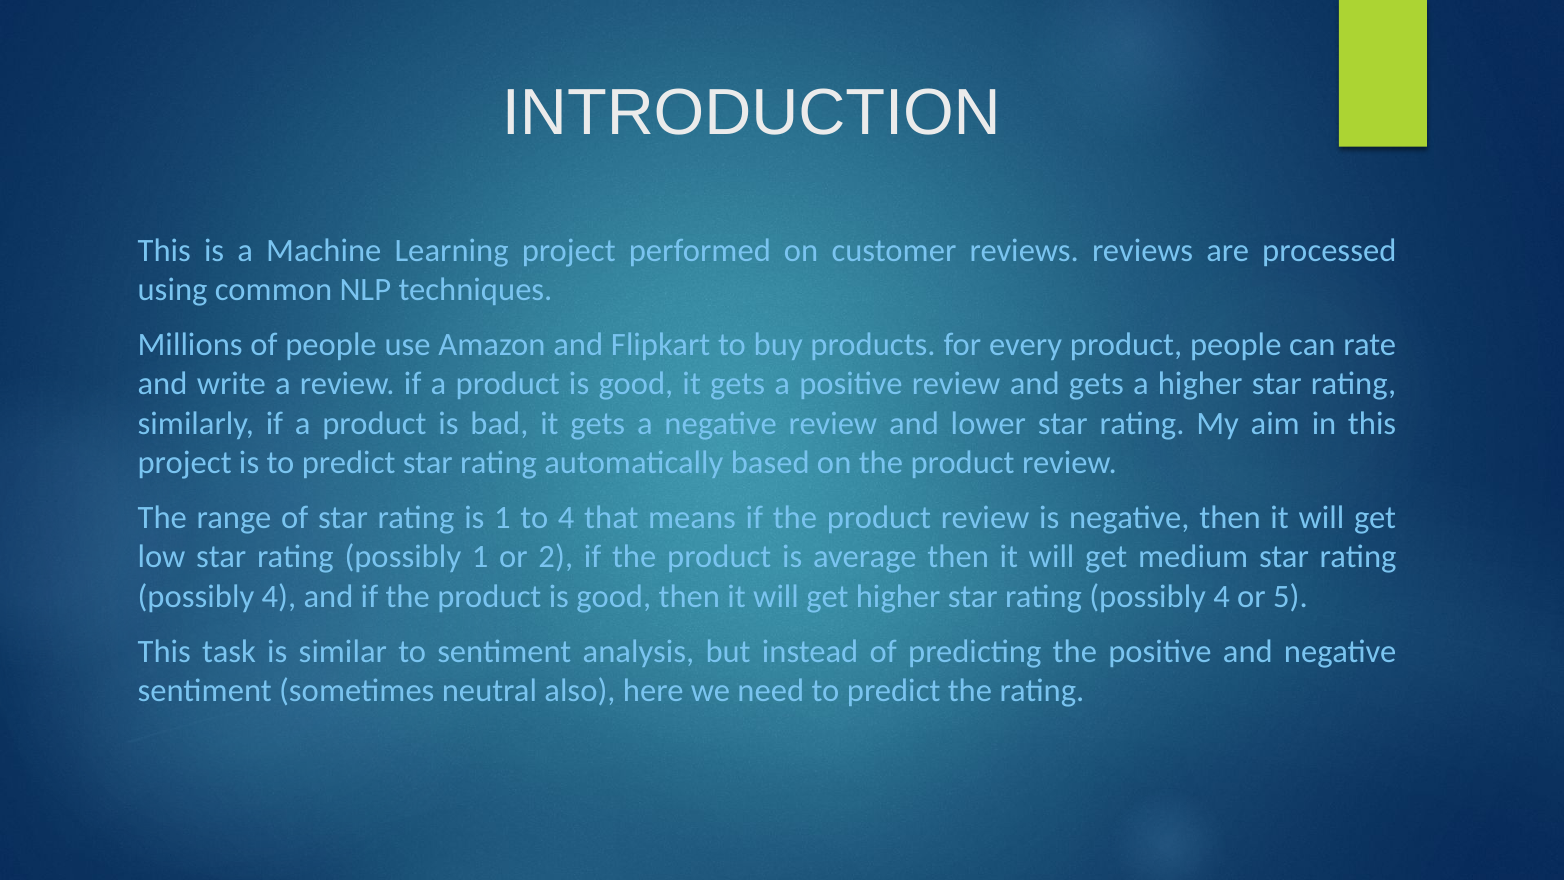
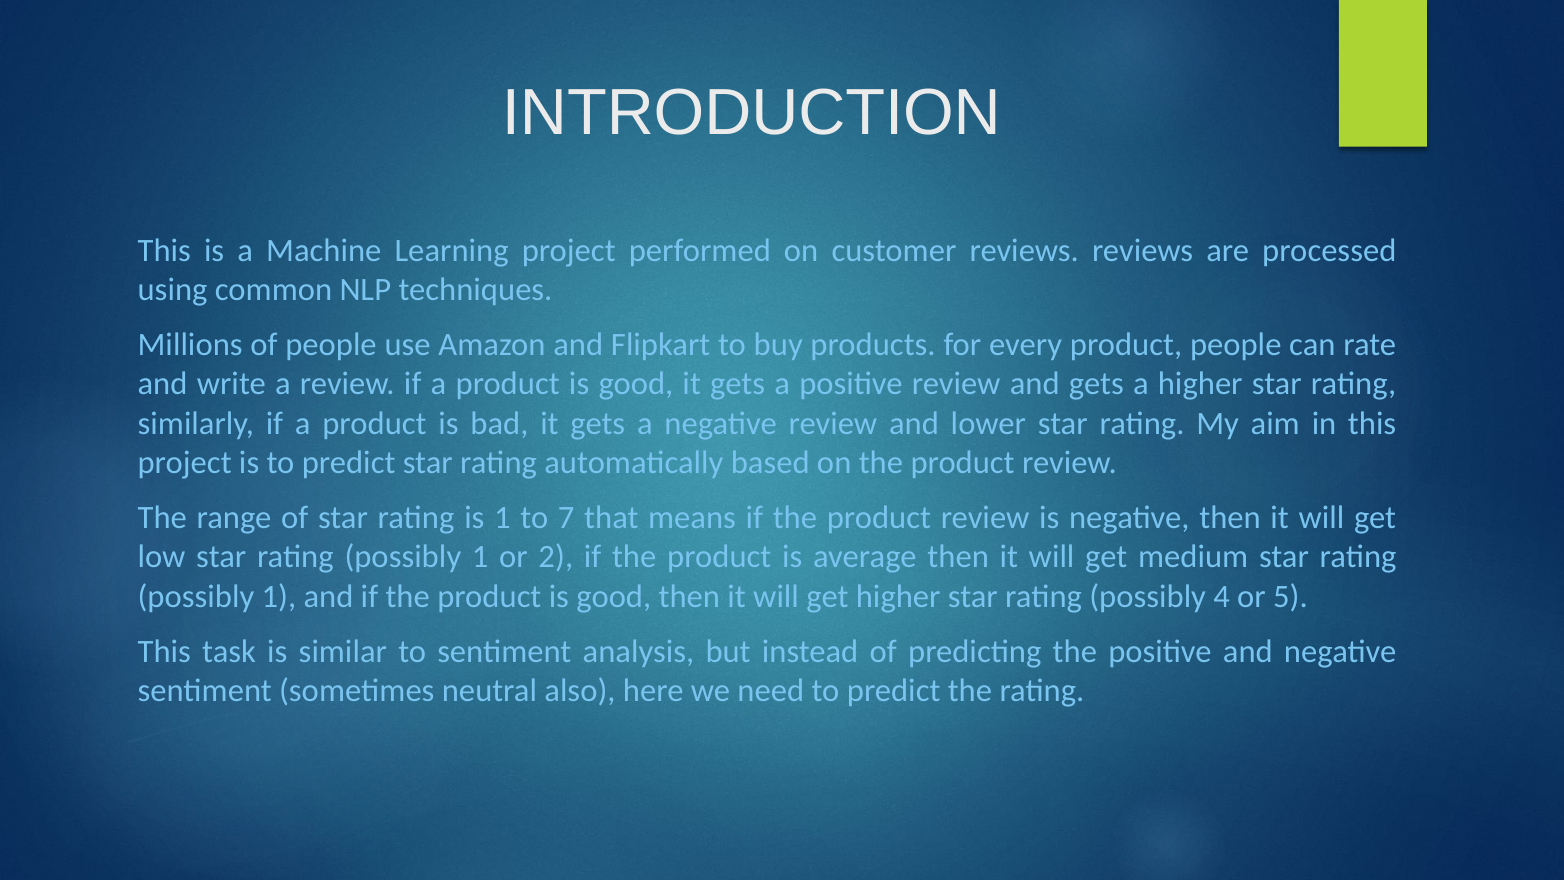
to 4: 4 -> 7 (566, 518)
4: 4 -> 1 (279, 596)
